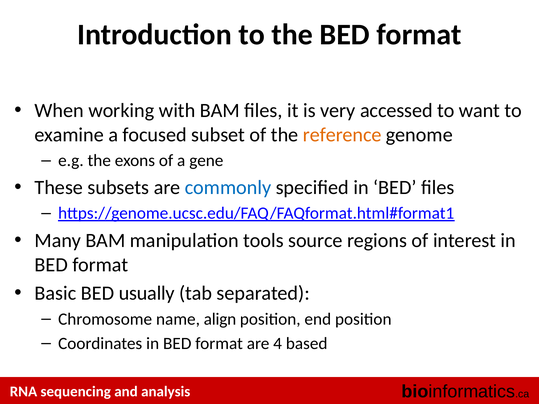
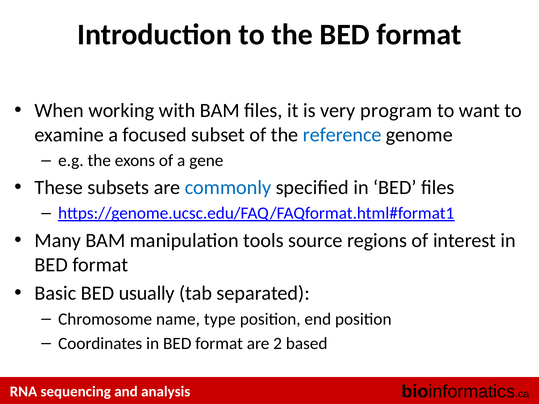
accessed: accessed -> program (396, 111)
reference colour: orange -> blue (342, 135)
align: align -> type (220, 319)
4: 4 -> 2 (278, 344)
